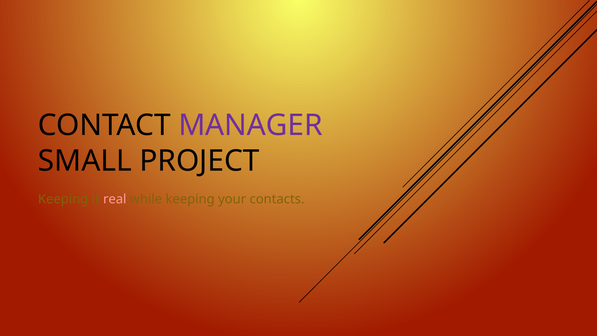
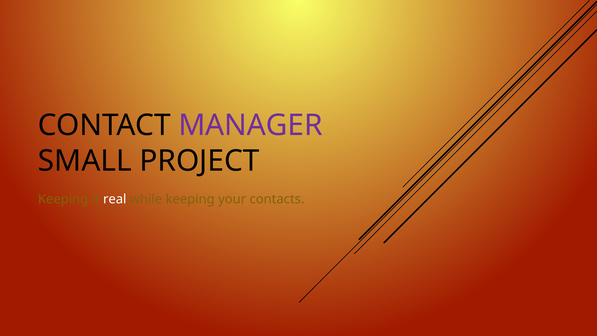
real colour: pink -> white (115, 199)
